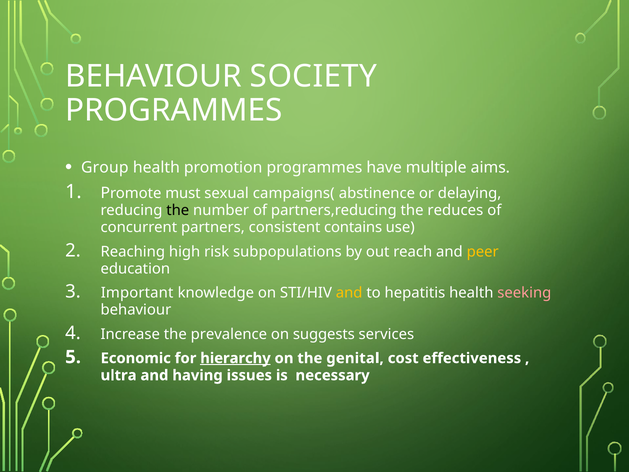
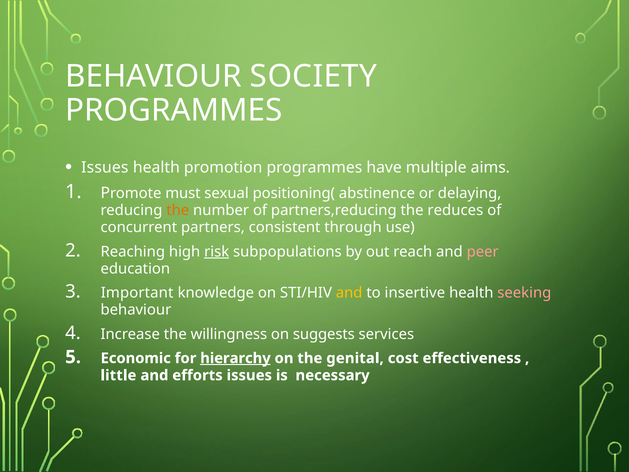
Group: Group -> Issues (105, 168)
campaigns(: campaigns( -> positioning( (294, 193)
the colour: black -> orange (178, 210)
contains: contains -> through (353, 227)
risk underline: none -> present (217, 252)
peer colour: yellow -> pink (483, 252)
hepatitis: hepatitis -> insertive (415, 293)
prevalence: prevalence -> willingness (229, 334)
ultra: ultra -> little (118, 375)
having: having -> efforts (197, 375)
